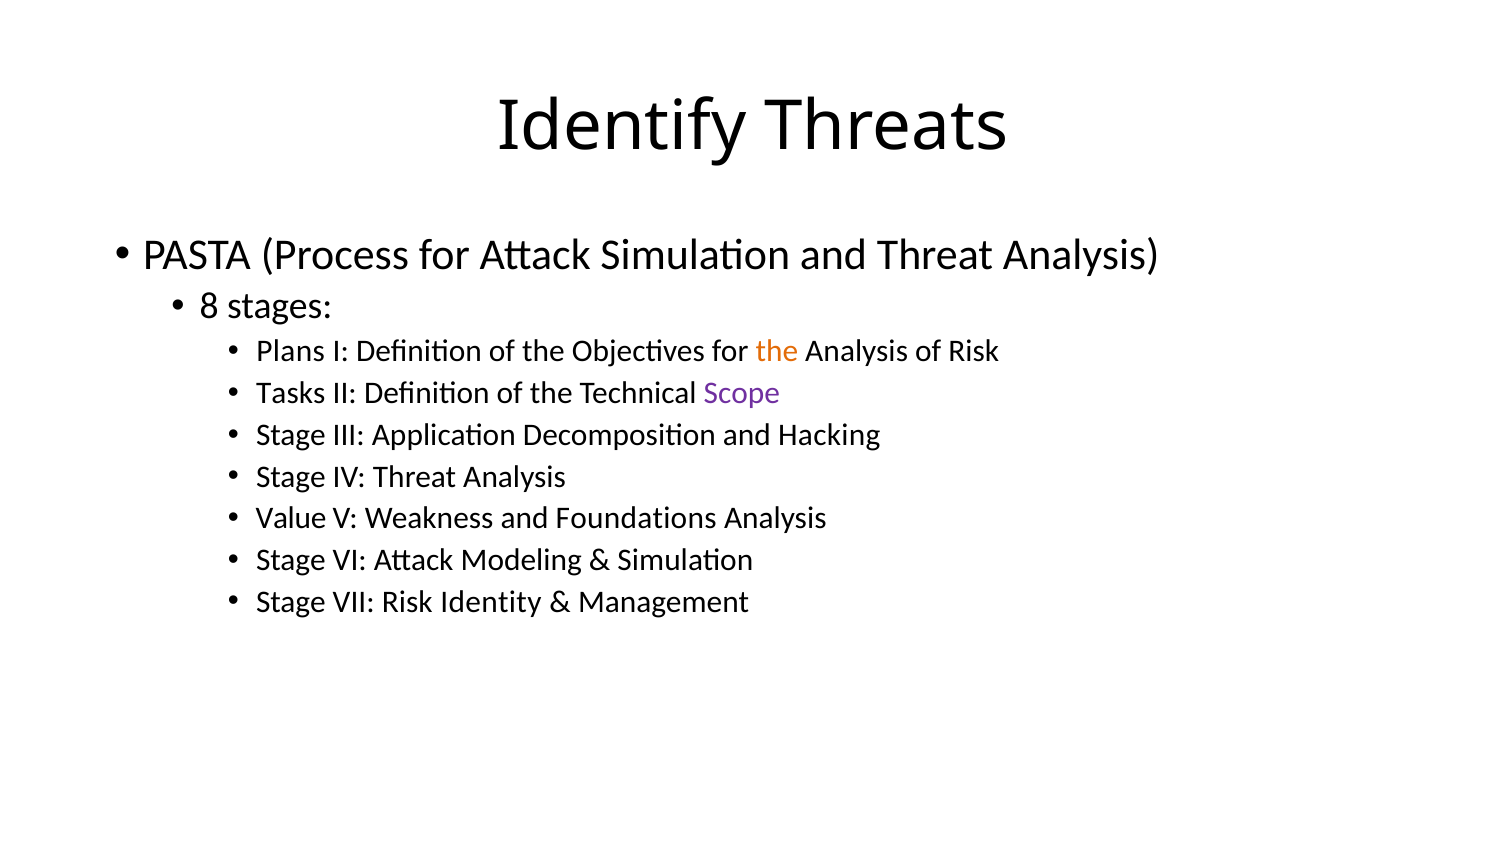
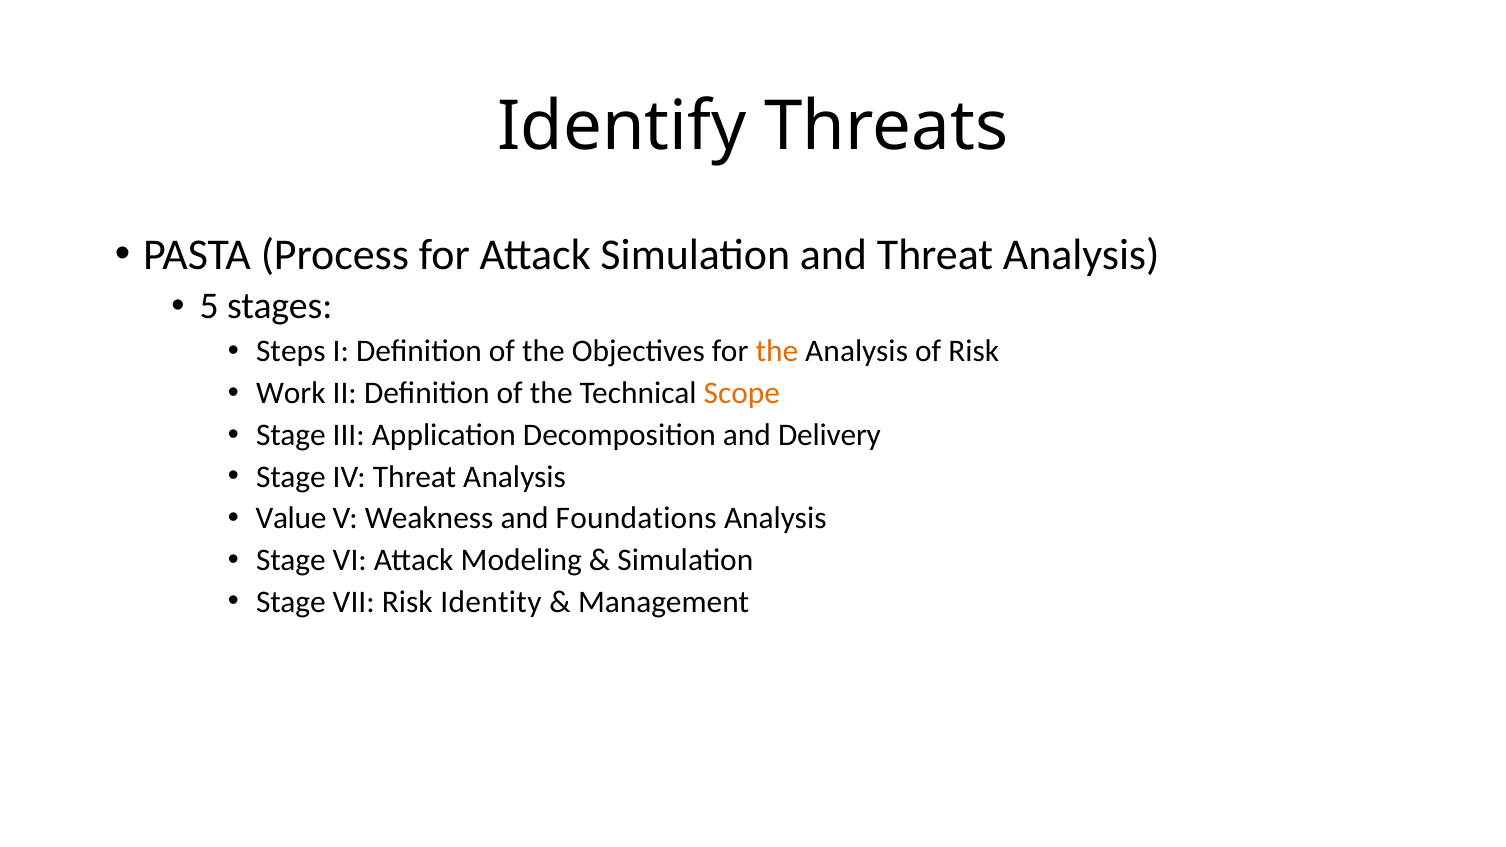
8: 8 -> 5 (209, 307)
Plans: Plans -> Steps (291, 352)
Tasks: Tasks -> Work (291, 393)
Scope colour: purple -> orange (742, 393)
Hacking: Hacking -> Delivery (830, 435)
